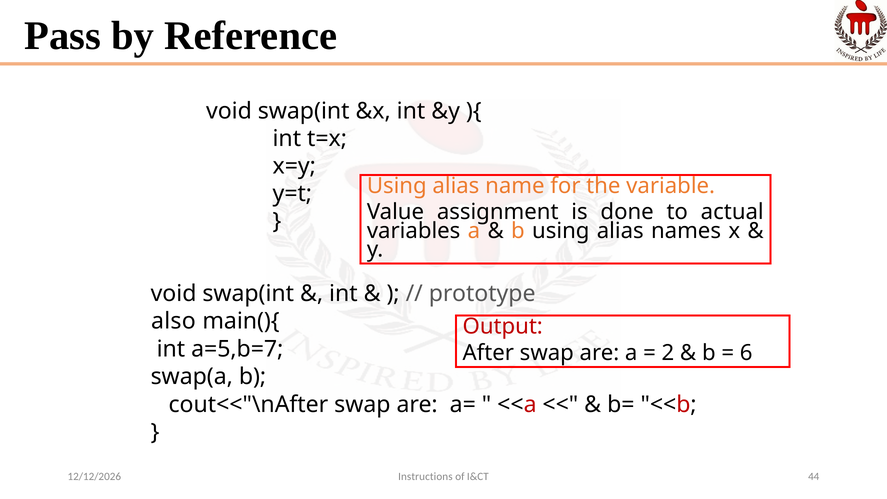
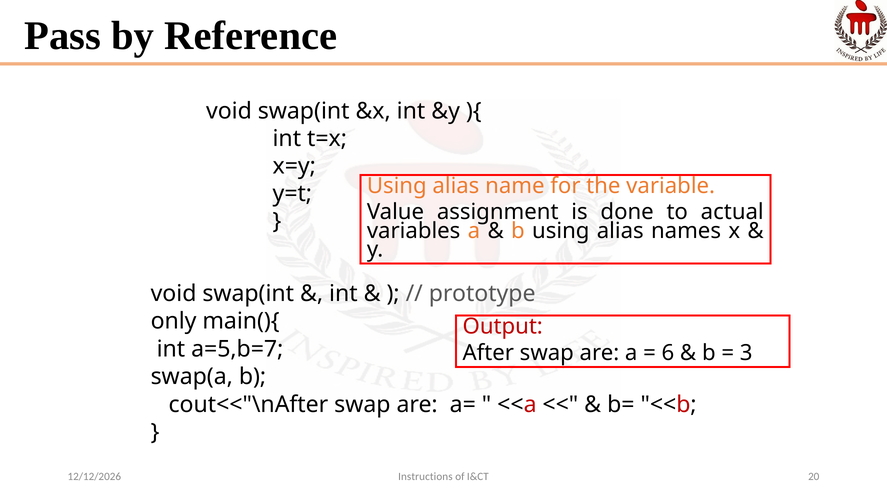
also: also -> only (174, 321)
2: 2 -> 6 (668, 353)
6: 6 -> 3 (746, 353)
44: 44 -> 20 (814, 476)
